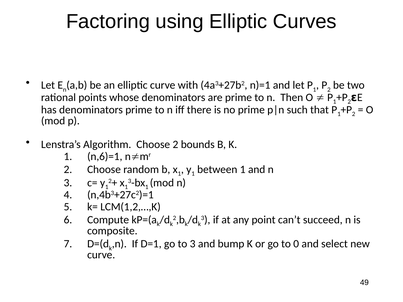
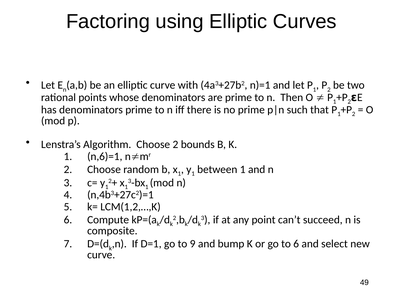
to 3: 3 -> 9 (193, 244)
to 0: 0 -> 6 (296, 244)
